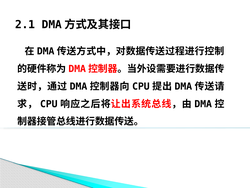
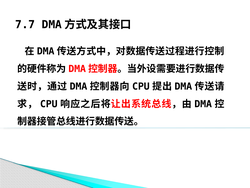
2.1: 2.1 -> 7.7 (25, 25)
